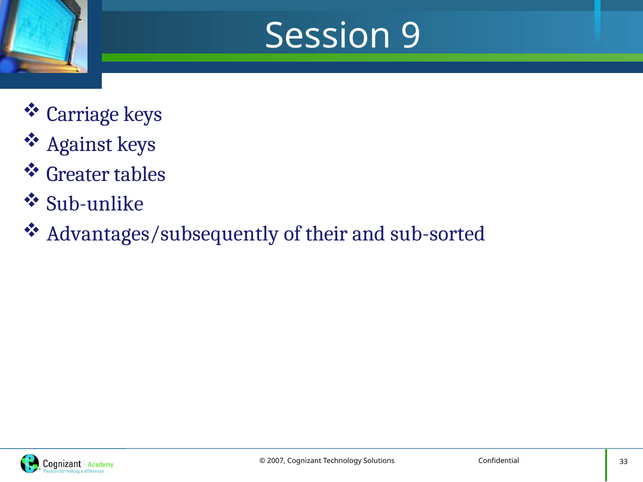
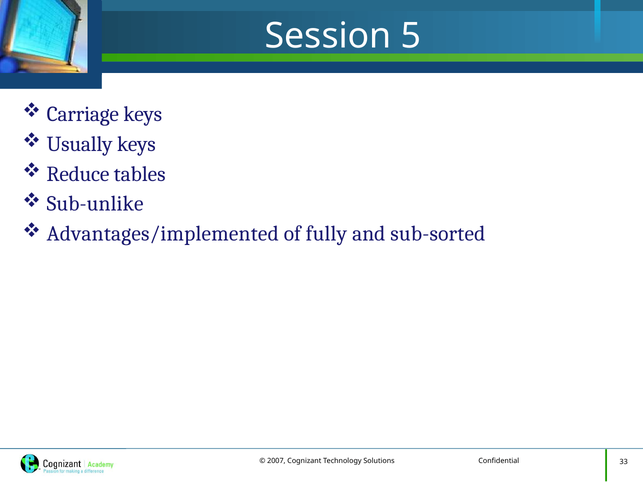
9: 9 -> 5 (411, 36)
Against: Against -> Usually (80, 144)
Greater: Greater -> Reduce (78, 174)
Advantages/subsequently: Advantages/subsequently -> Advantages/implemented (163, 234)
their: their -> fully (326, 234)
